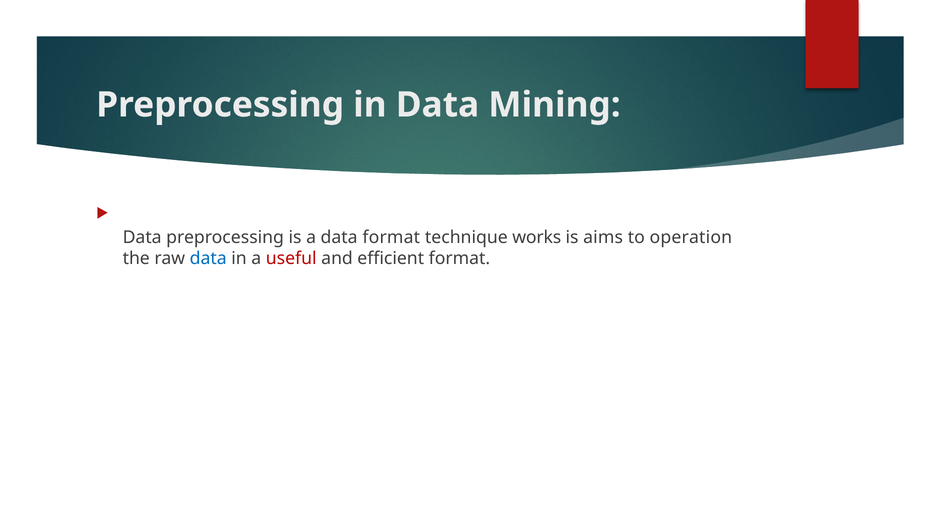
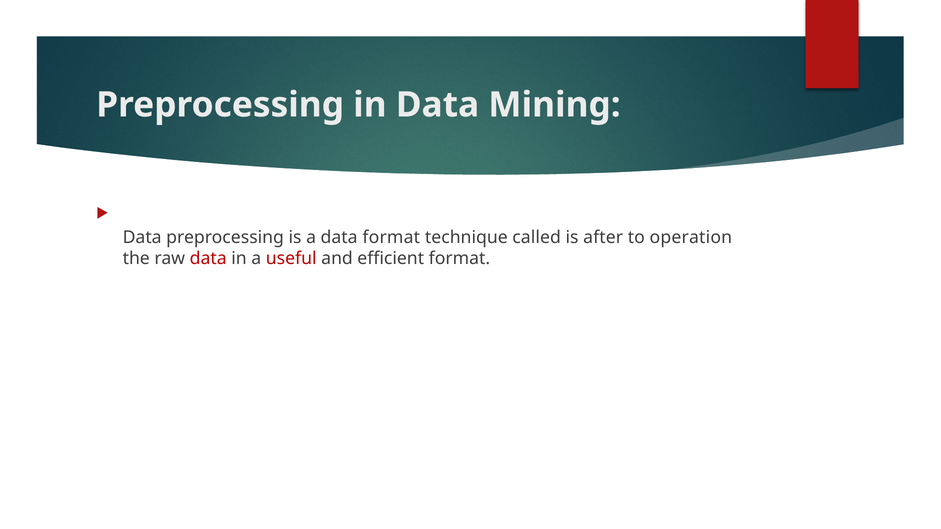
works: works -> called (537, 237)
aims: aims -> after (603, 237)
data colour: blue -> red (208, 259)
